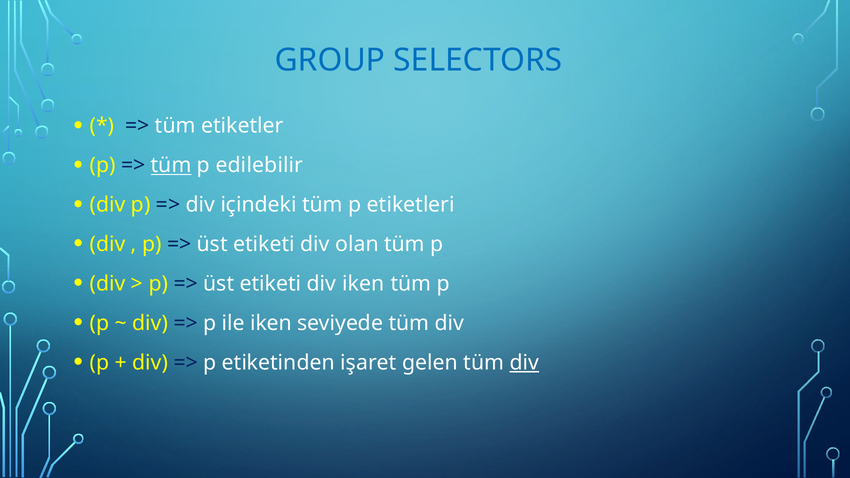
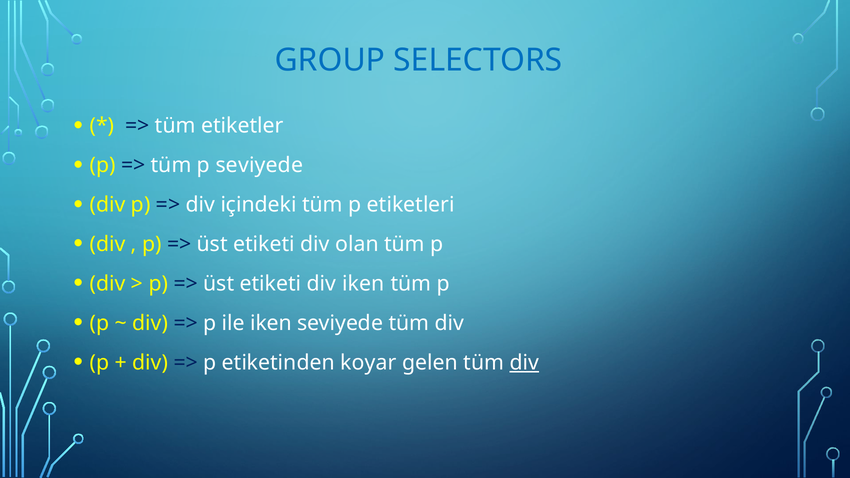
tüm underline: present -> none (171, 165)
p edilebilir: edilebilir -> seviyede (259, 165)
işaret: işaret -> koyar (368, 363)
